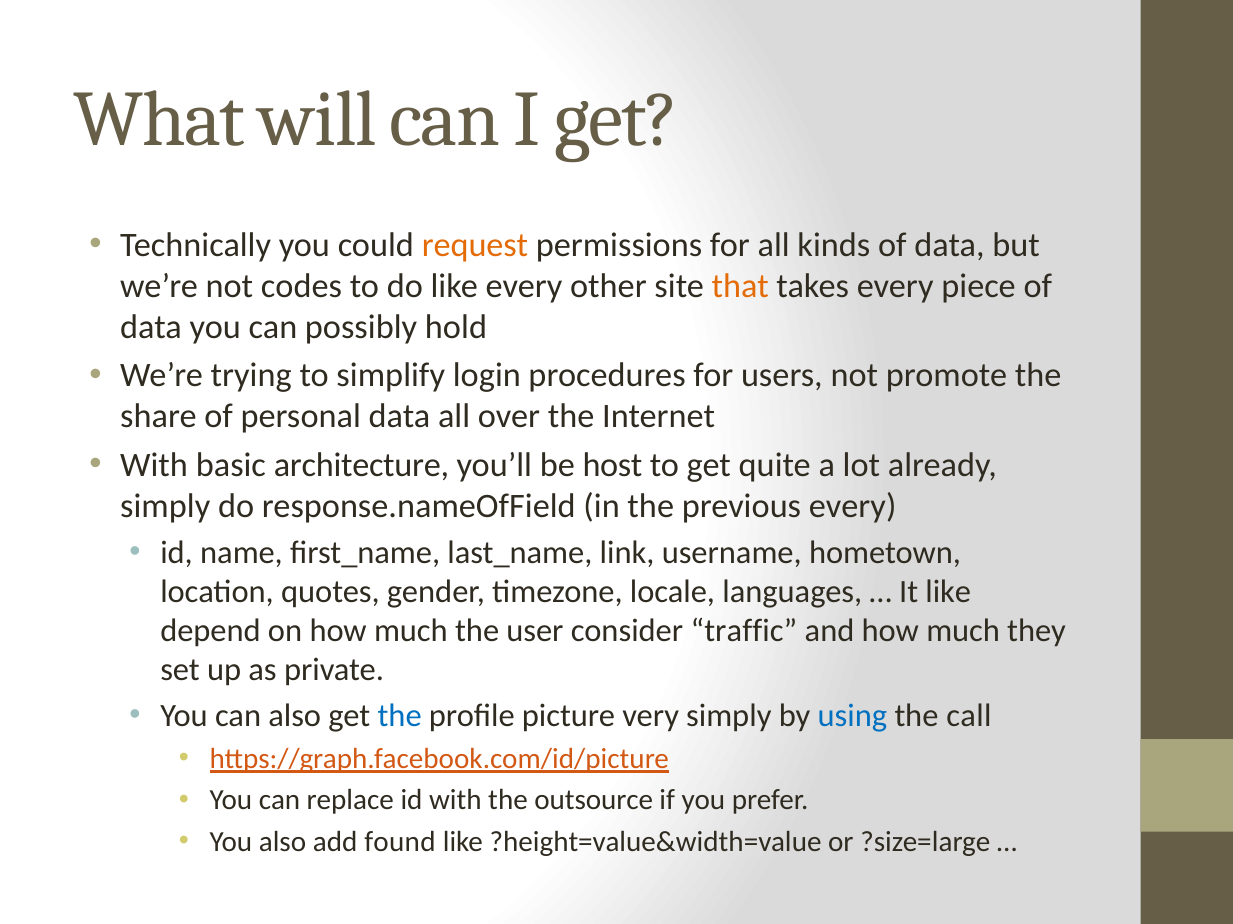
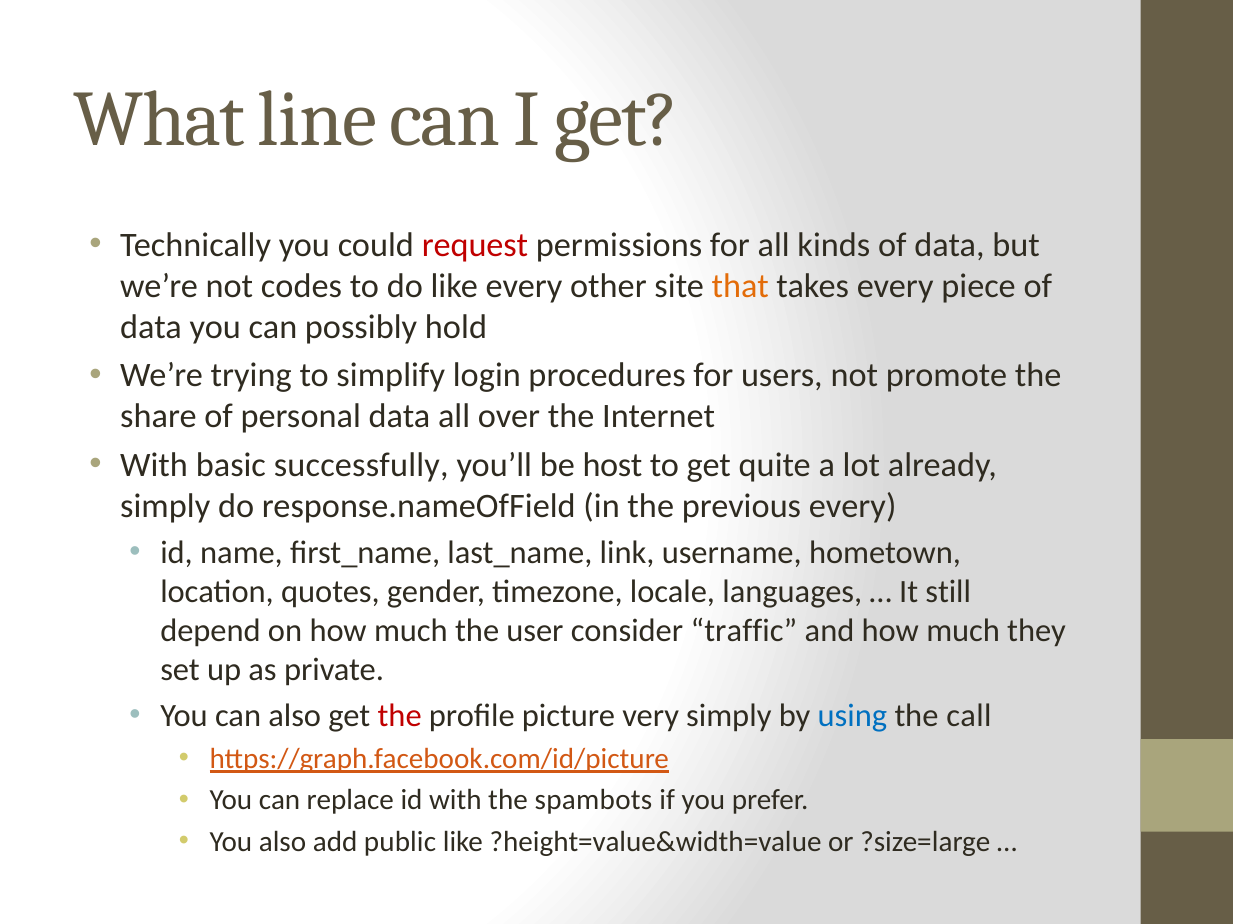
will: will -> line (318, 120)
request colour: orange -> red (475, 245)
architecture: architecture -> successfully (361, 466)
It like: like -> still (948, 592)
the colour: blue -> red (400, 716)
outsource: outsource -> spambots (594, 801)
found: found -> public (400, 842)
